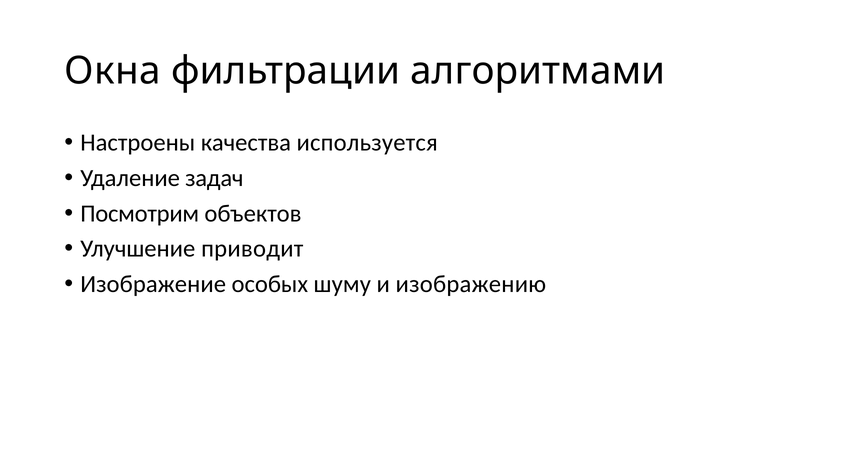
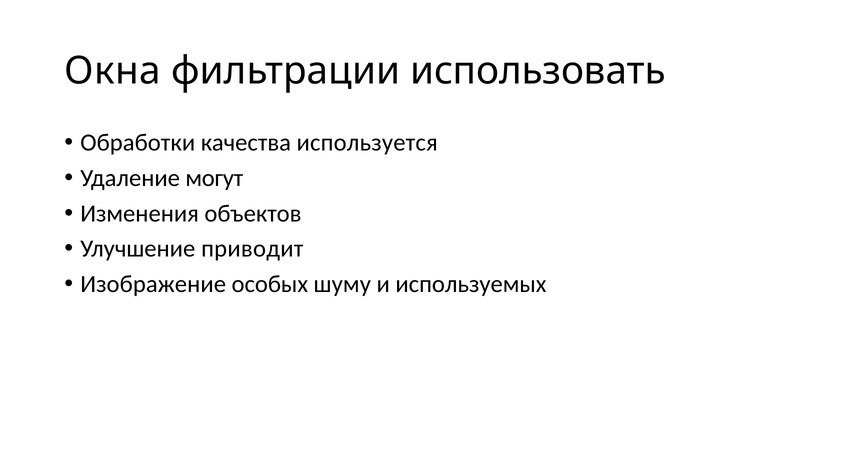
алгоритмами: алгоритмами -> использовать (538, 71)
Настроены: Настроены -> Обработки (138, 143)
задач: задач -> могут (214, 178)
Посмотрим: Посмотрим -> Изменения (140, 214)
изображению: изображению -> используемых (471, 284)
